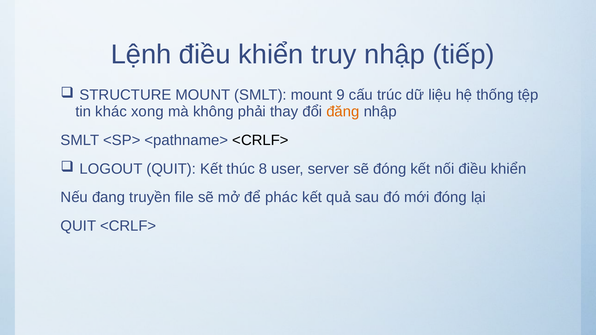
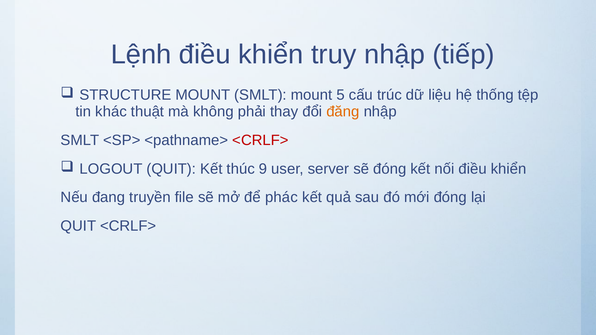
9: 9 -> 5 (341, 95)
xong: xong -> thuật (148, 112)
<CRLF> colour: black -> red (260, 140)
8: 8 -> 9 (263, 169)
